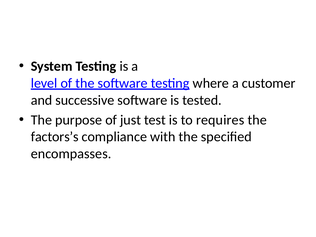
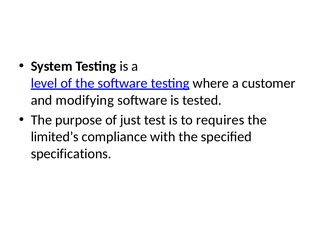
successive: successive -> modifying (85, 100)
factors’s: factors’s -> limited’s (55, 137)
encompasses: encompasses -> specifications (71, 154)
